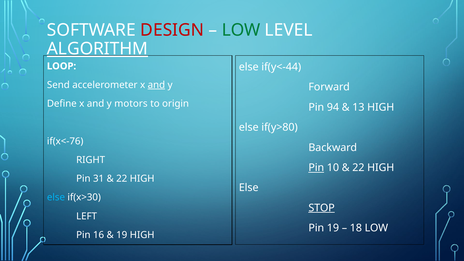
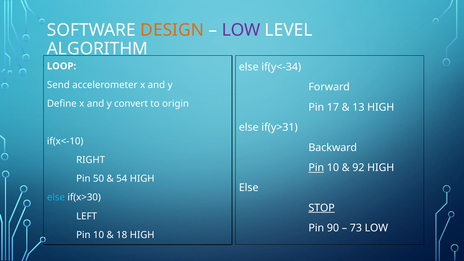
DESIGN colour: red -> orange (172, 30)
LOW colour: green -> purple (241, 30)
ALGORITHM underline: present -> none (97, 49)
if(y<-44: if(y<-44 -> if(y<-34 (281, 67)
and underline: present -> none (156, 85)
motors: motors -> convert (131, 104)
94: 94 -> 17 (333, 107)
if(y>80: if(y>80 -> if(y>31 (280, 127)
if(x<-76: if(x<-76 -> if(x<-10 (65, 141)
22: 22 -> 92 (358, 168)
31: 31 -> 50 (99, 179)
22: 22 -> 54 (122, 179)
Pin 19: 19 -> 90 (333, 228)
18: 18 -> 73 (356, 228)
16: 16 -> 10 (99, 235)
19: 19 -> 18 (122, 235)
